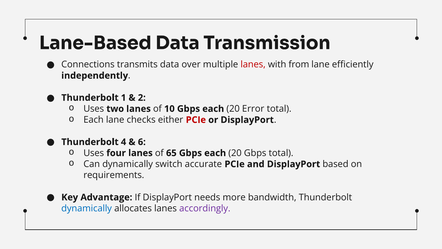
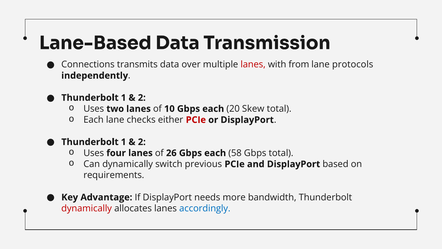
efficiently: efficiently -> protocols (353, 64)
Error: Error -> Skew (253, 109)
4: 4 -> 1 (124, 142)
6: 6 -> 2 (142, 142)
65: 65 -> 26 (171, 153)
20: 20 -> 58 (235, 153)
accurate: accurate -> previous (203, 164)
dynamically colour: blue -> red (87, 208)
accordingly colour: purple -> blue (205, 208)
